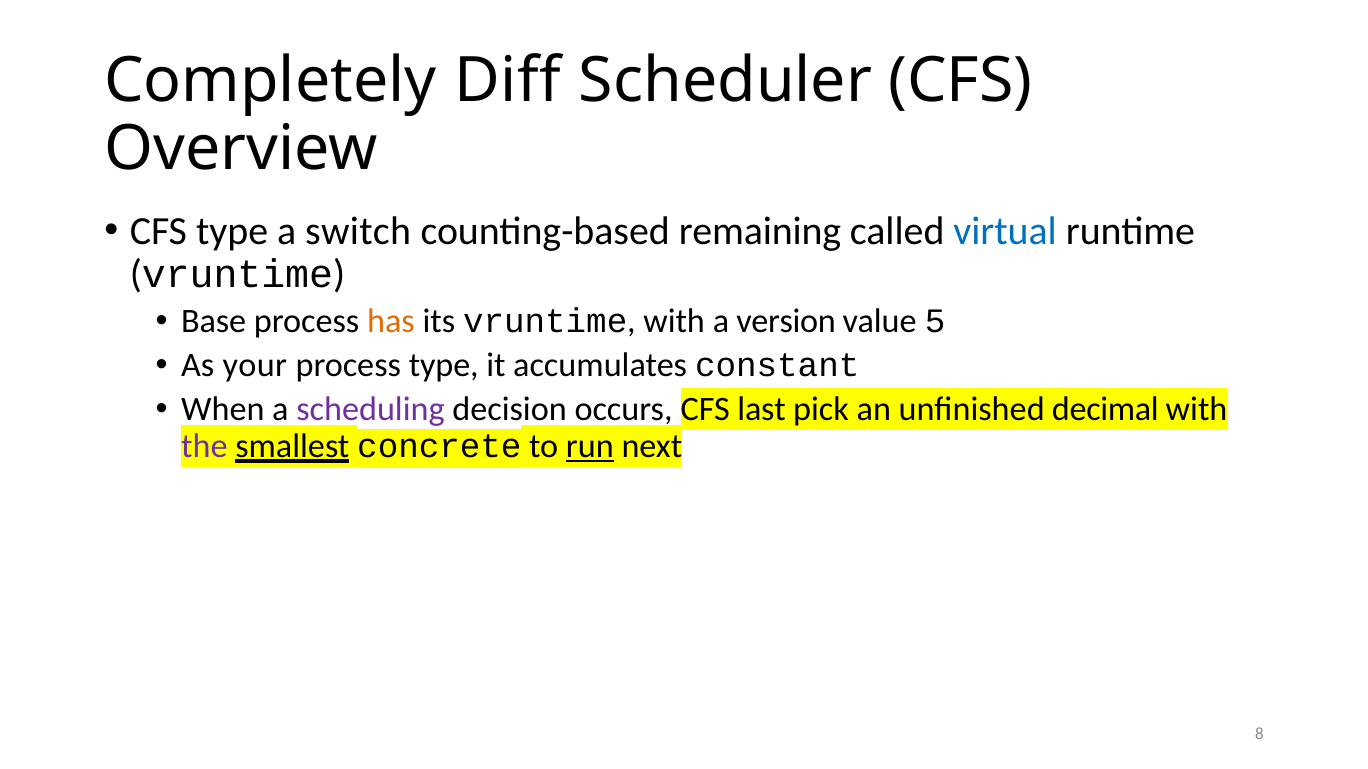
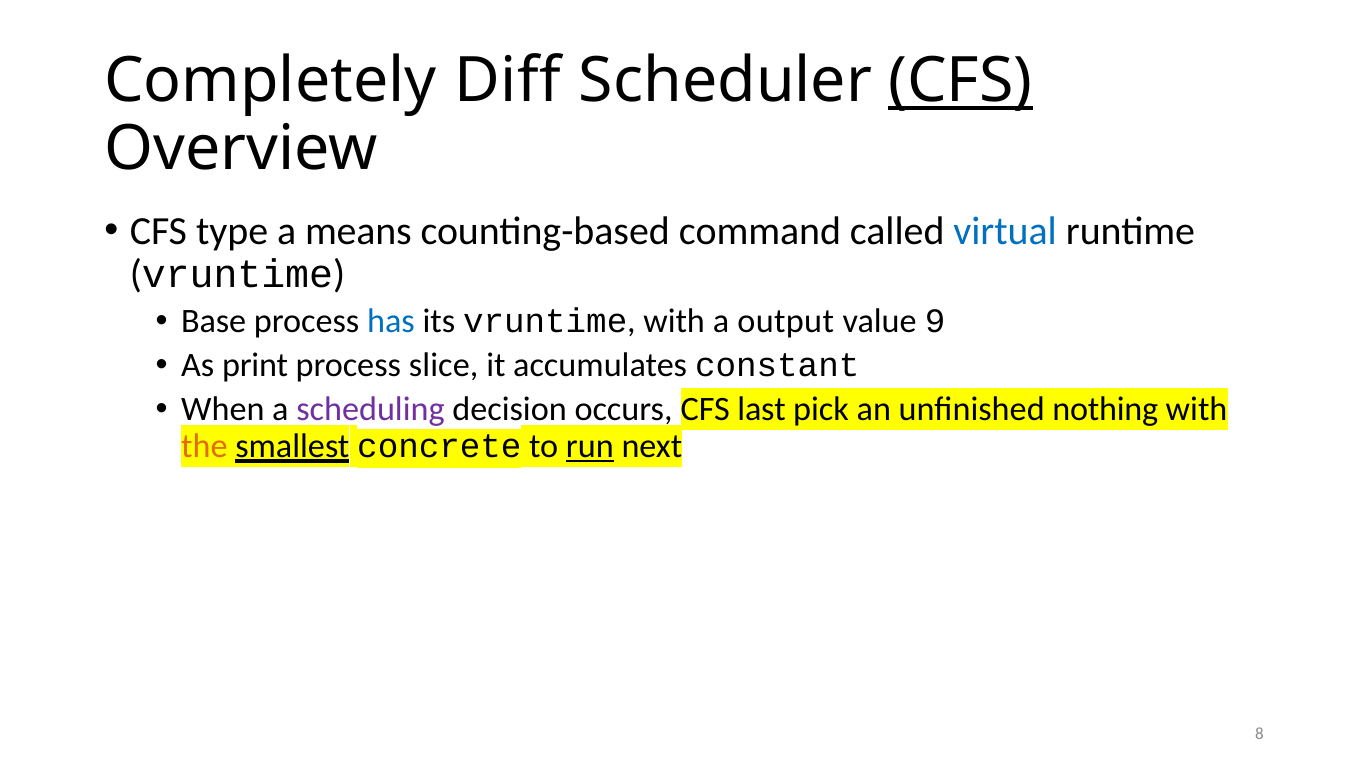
CFS underline: none -> present (960, 81)
switch: switch -> means (358, 231)
remaining: remaining -> command (760, 231)
has colour: orange -> blue (391, 322)
version: version -> output (786, 322)
5: 5 -> 9 (935, 322)
your: your -> print (255, 366)
process type: type -> slice (444, 366)
decimal: decimal -> nothing (1105, 410)
the colour: purple -> orange (204, 447)
